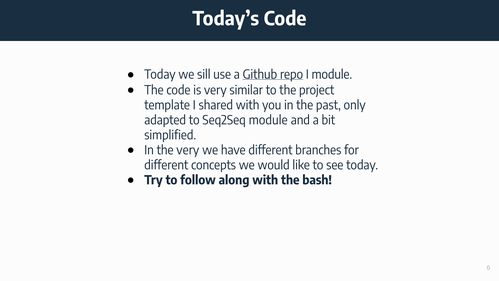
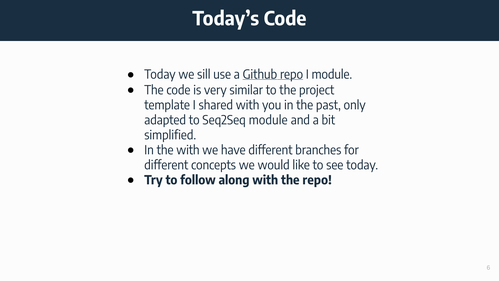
the very: very -> with (188, 150)
the bash: bash -> repo (317, 180)
